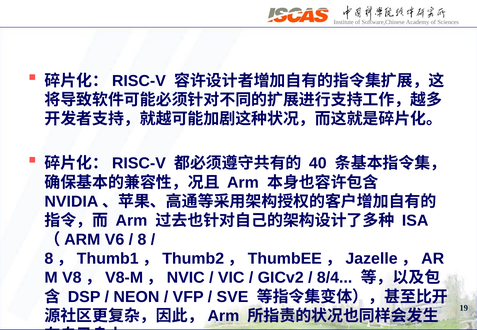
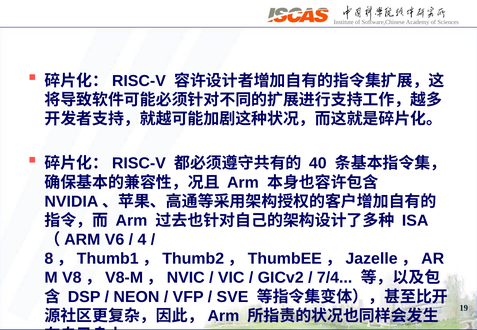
8: 8 -> 4 (142, 240)
8/4: 8/4 -> 7/4 (335, 278)
